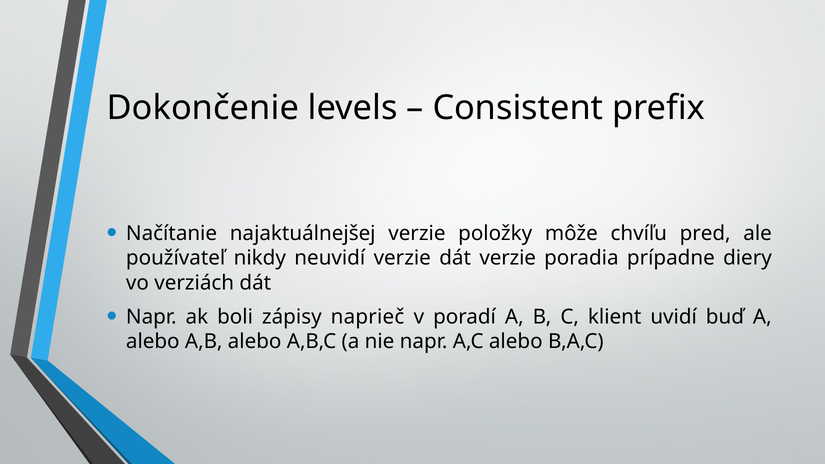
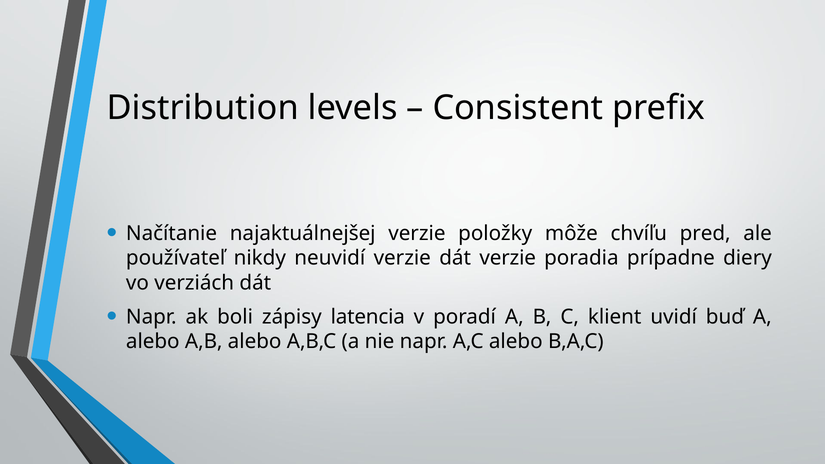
Dokončenie: Dokončenie -> Distribution (203, 108)
naprieč: naprieč -> latencia (368, 317)
